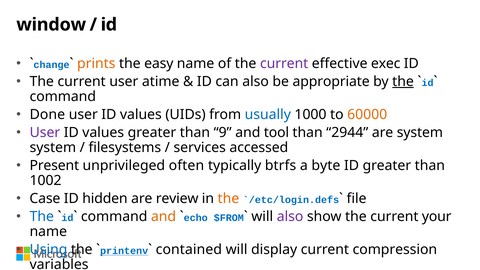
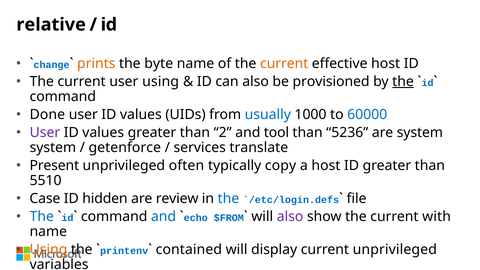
window: window -> relative (51, 25)
easy: easy -> byte (159, 64)
current colour: purple -> orange (284, 64)
effective exec: exec -> host (386, 64)
user atime: atime -> using (161, 82)
appropriate: appropriate -> provisioned (331, 82)
60000 colour: orange -> blue (367, 115)
9: 9 -> 2 (223, 132)
2944: 2944 -> 5236 (347, 132)
filesystems: filesystems -> getenforce (125, 148)
accessed: accessed -> translate (259, 148)
btrfs: btrfs -> copy (281, 166)
a byte: byte -> host (326, 166)
1002: 1002 -> 5510 (46, 181)
the colour: orange -> blue (228, 199)
and colour: orange -> blue (164, 217)
your: your -> with (437, 217)
Using colour: blue -> orange (48, 250)
printenv underline: present -> none (124, 251)
current compression: compression -> unprivileged (395, 250)
